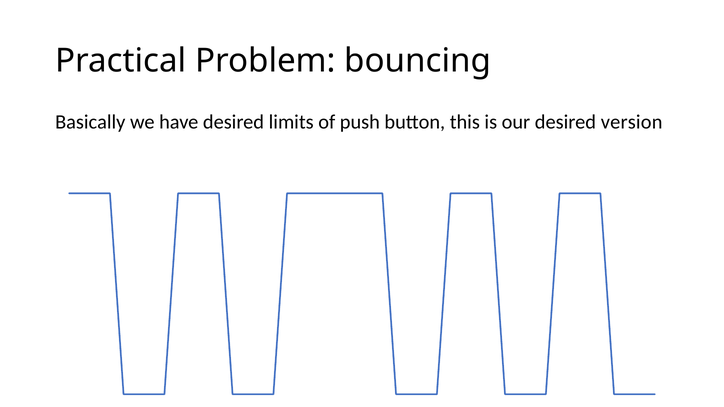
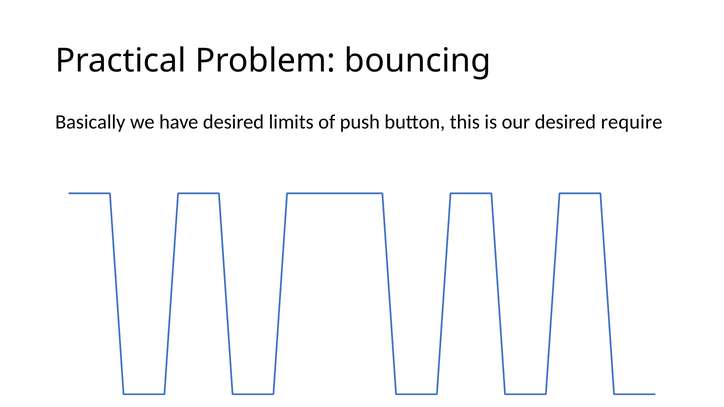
version: version -> require (632, 122)
